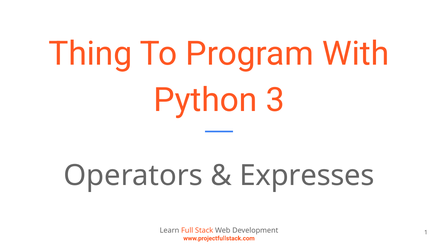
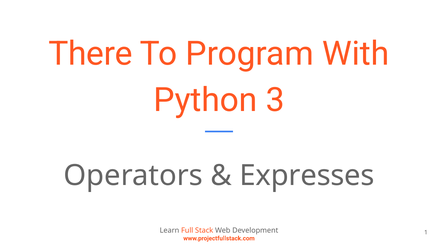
Thing: Thing -> There (91, 54)
